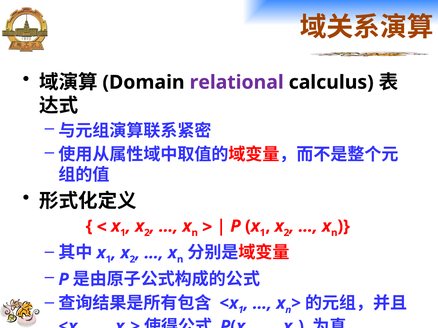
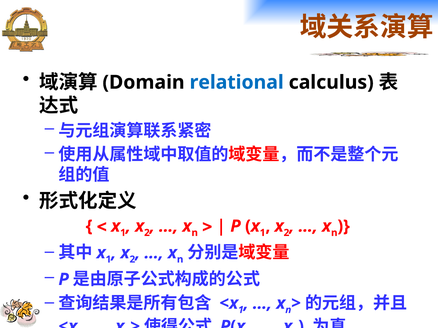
relational colour: purple -> blue (237, 82)
